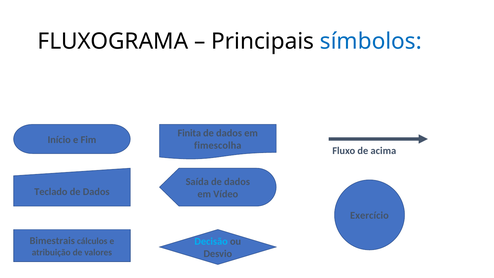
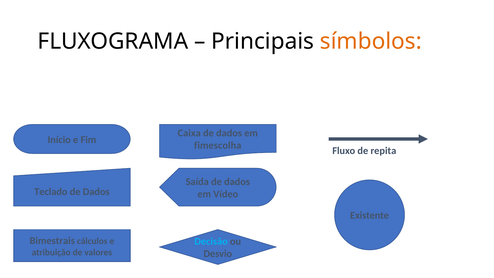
símbolos colour: blue -> orange (371, 41)
Finita: Finita -> Caixa (189, 133)
acima: acima -> repita (383, 151)
Exercício: Exercício -> Existente (370, 216)
